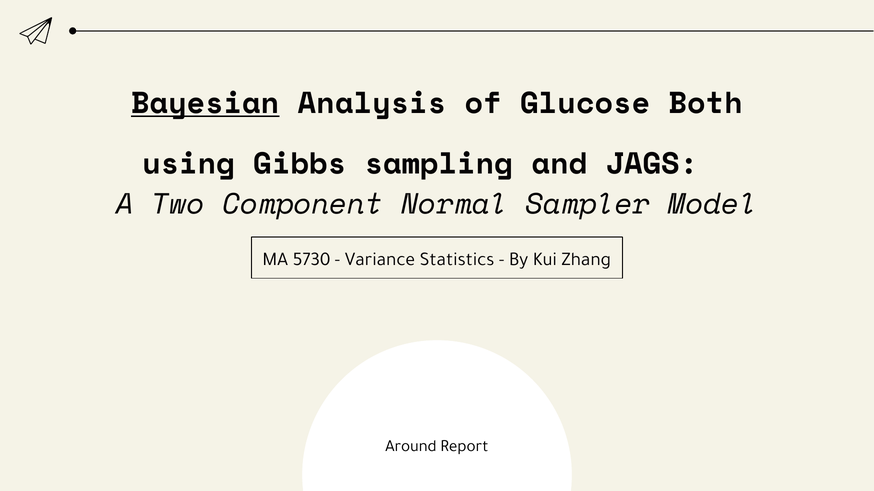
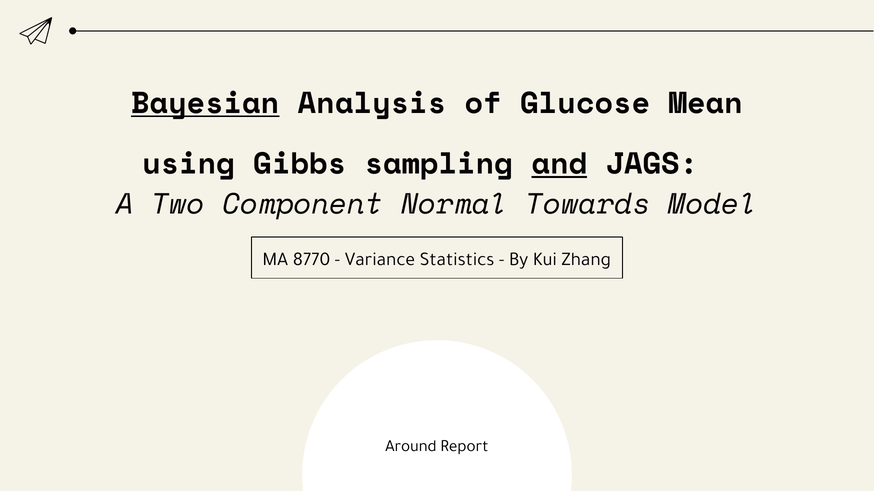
Both: Both -> Mean (706, 103)
and underline: none -> present (559, 164)
Sampler: Sampler -> Towards (588, 205)
5730: 5730 -> 8770 (311, 259)
